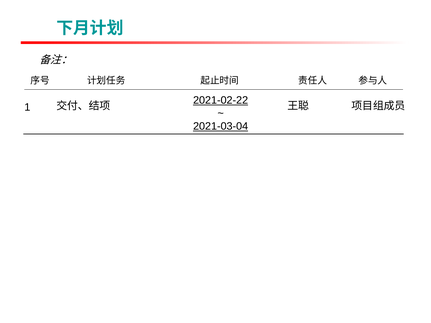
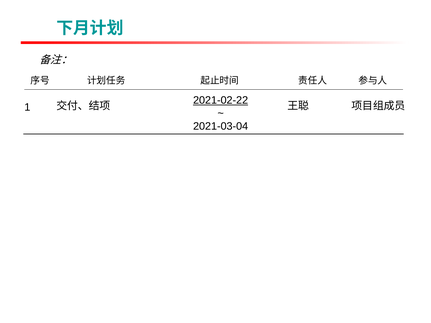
2021-03-04 underline: present -> none (221, 126)
